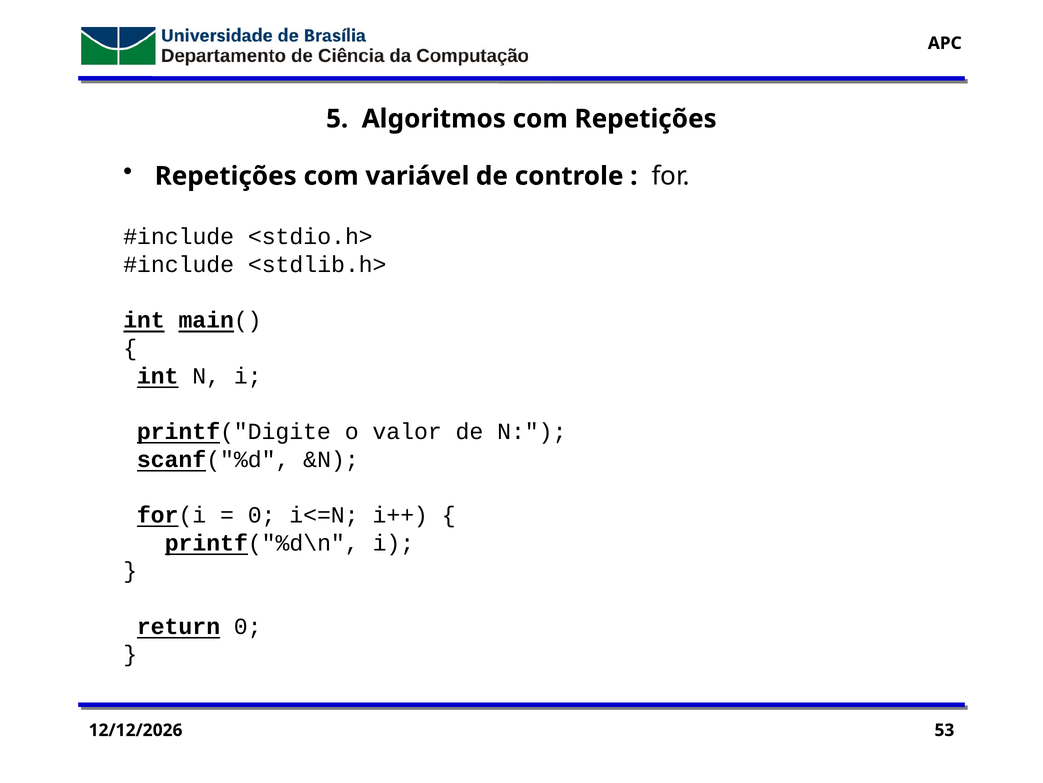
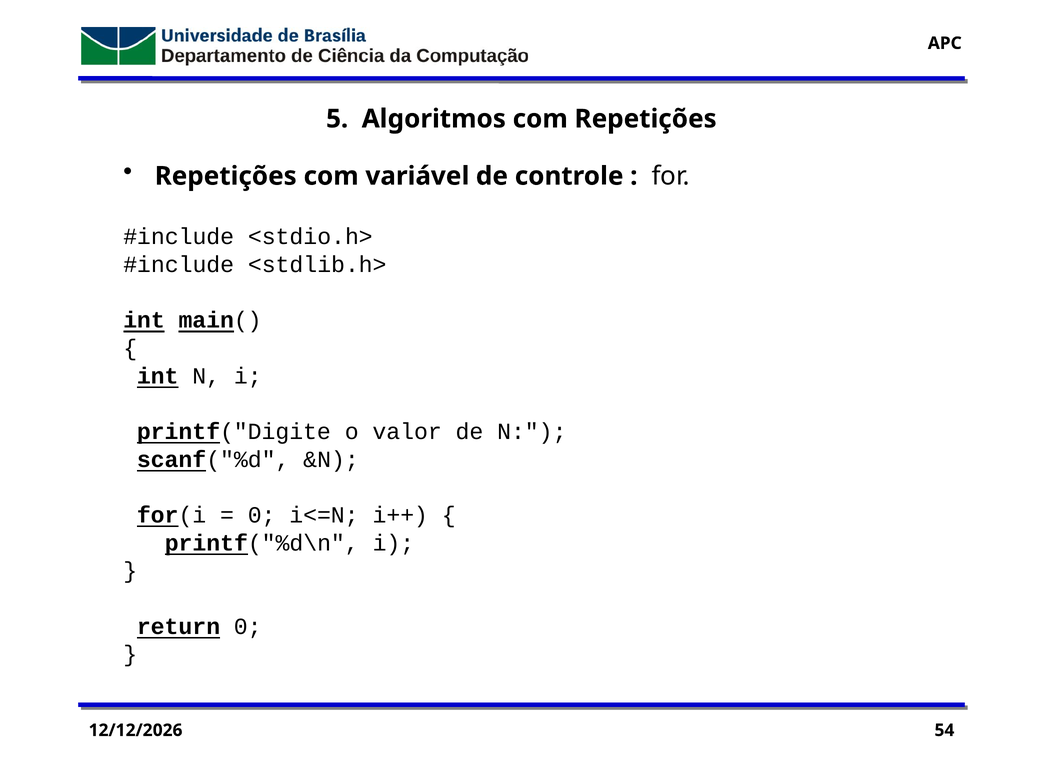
53: 53 -> 54 (944, 730)
